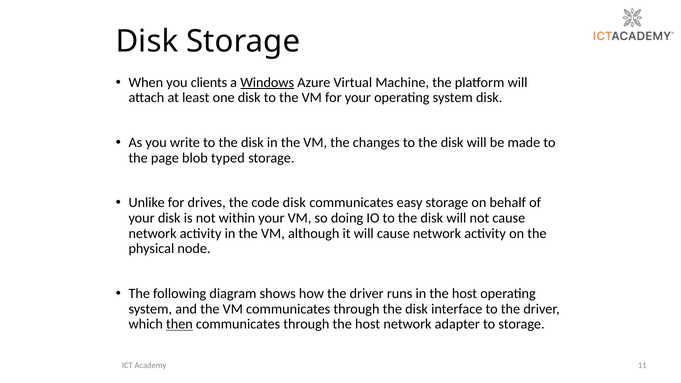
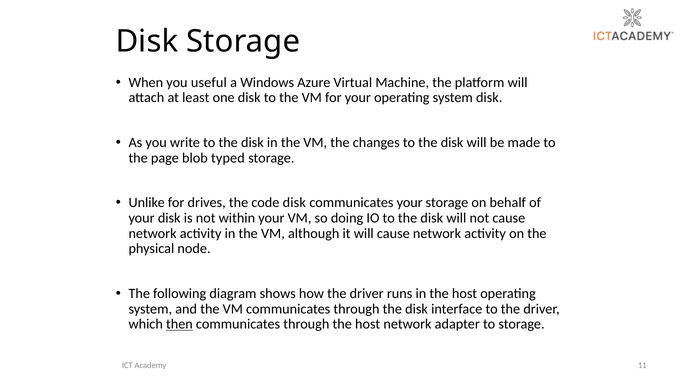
clients: clients -> useful (209, 82)
Windows underline: present -> none (267, 82)
communicates easy: easy -> your (410, 203)
